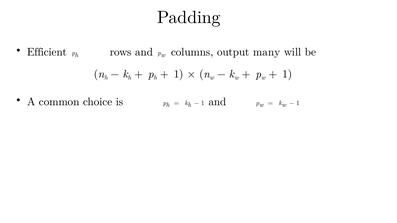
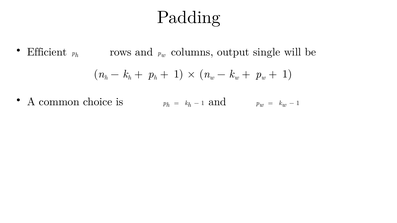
many: many -> single (267, 52)
